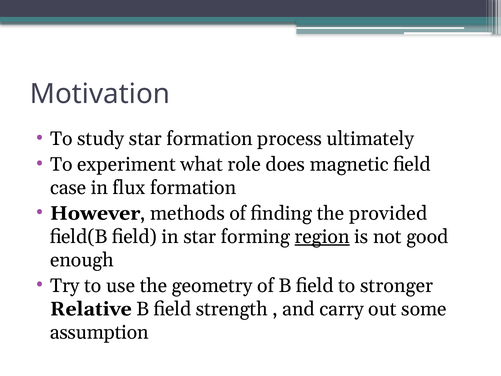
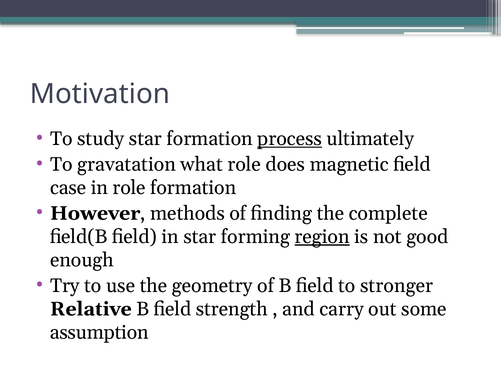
process underline: none -> present (290, 139)
experiment: experiment -> gravatation (127, 164)
in flux: flux -> role (129, 188)
provided: provided -> complete (388, 213)
